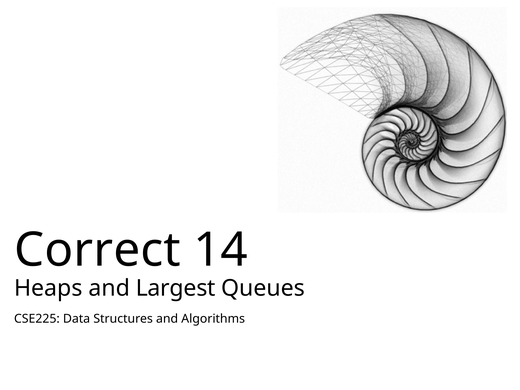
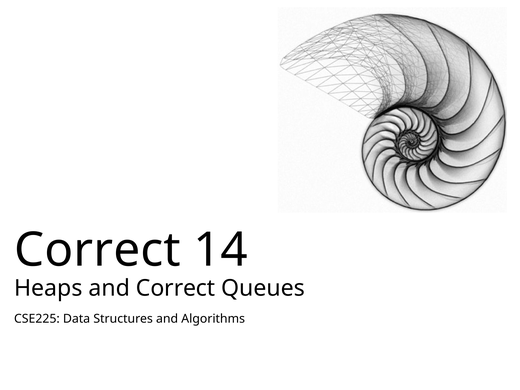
and Largest: Largest -> Correct (176, 288)
